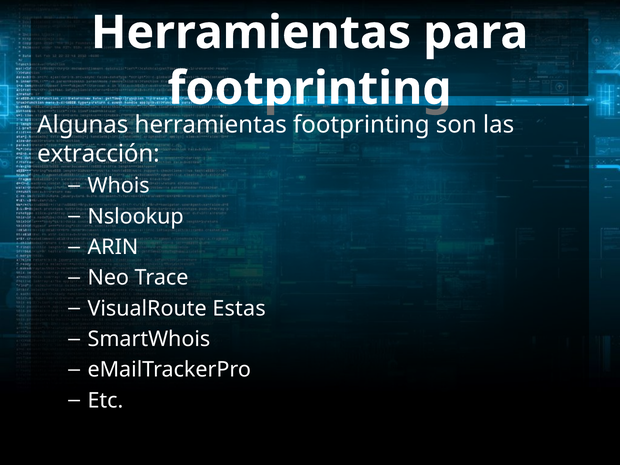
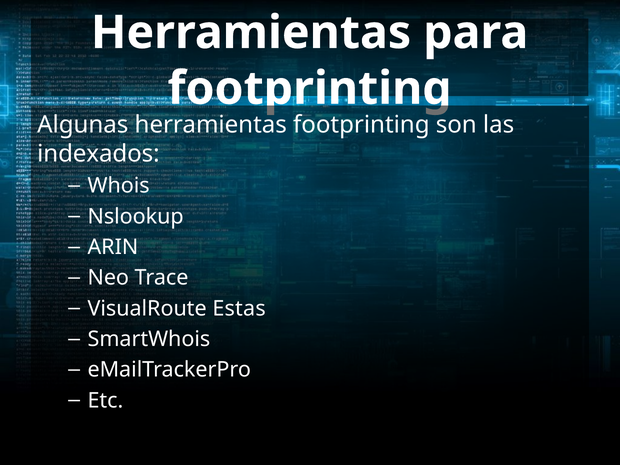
extracción: extracción -> indexados (98, 154)
